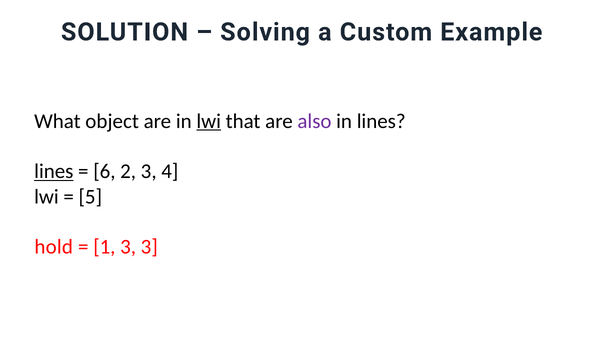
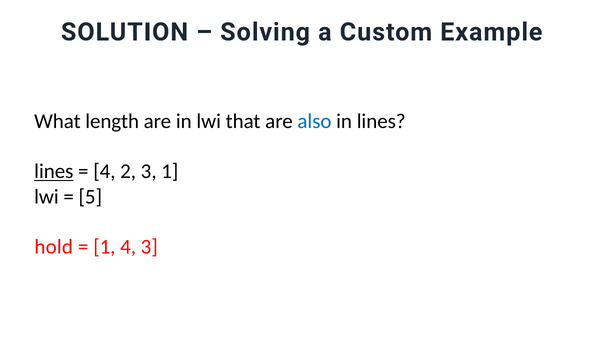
object: object -> length (112, 121)
lwi underline: present -> none (209, 121)
also colour: purple -> blue (314, 121)
6: 6 -> 4 (104, 171)
3 4: 4 -> 1 (170, 171)
1 3: 3 -> 4 (128, 247)
